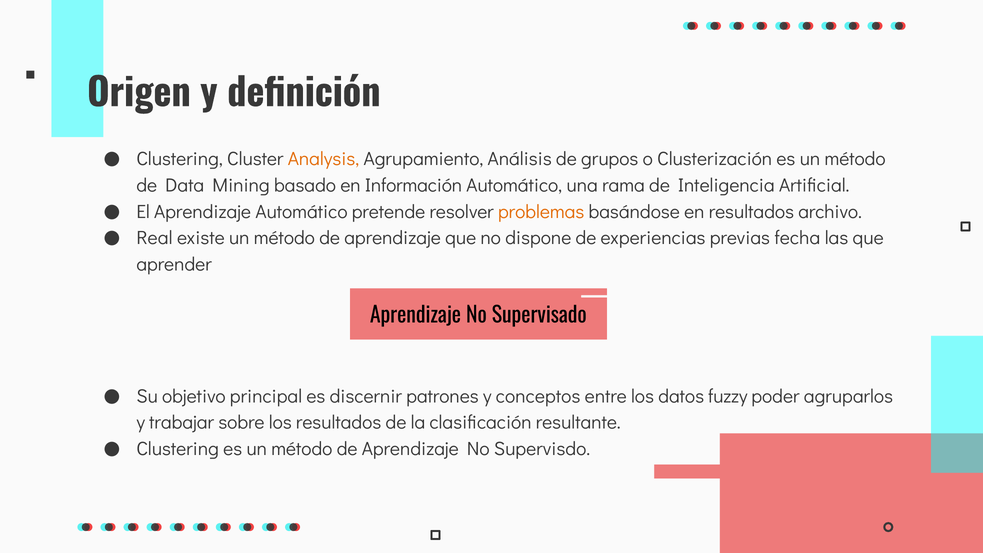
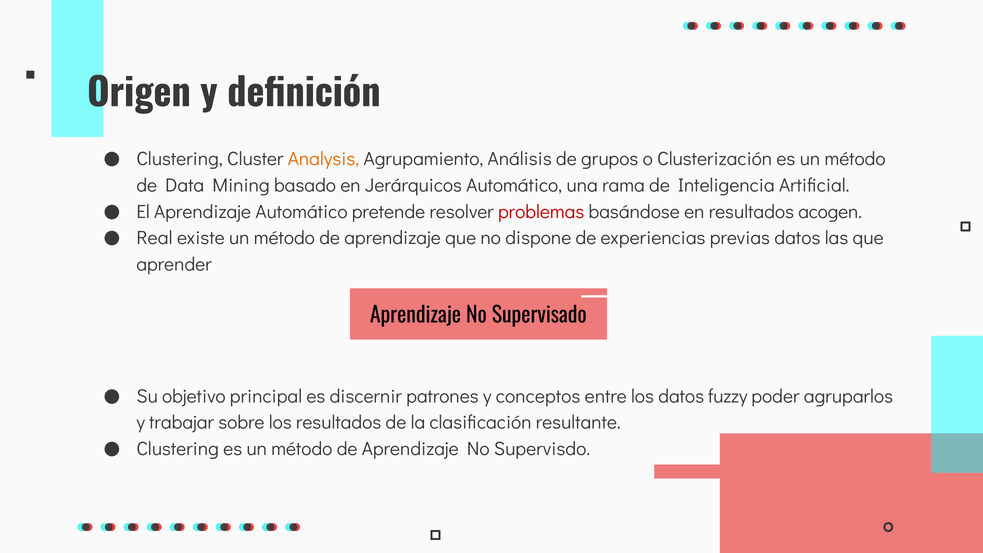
Información: Información -> Jerárquicos (413, 185)
problemas colour: orange -> red (541, 212)
archivo: archivo -> acogen (830, 212)
previas fecha: fecha -> datos (797, 238)
